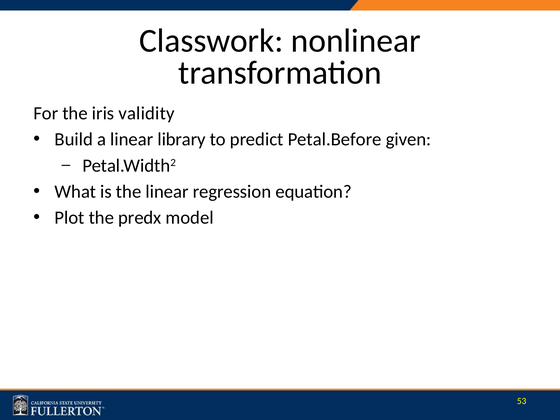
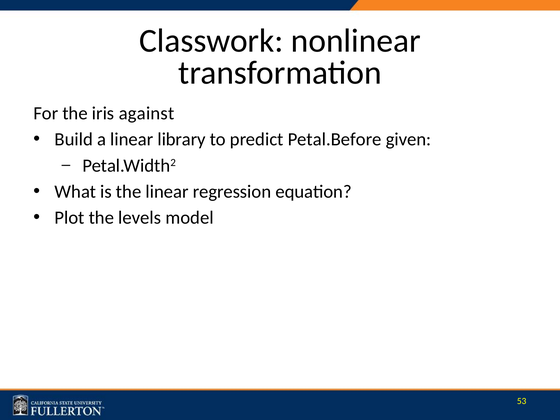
validity: validity -> against (147, 113)
predx: predx -> levels (140, 218)
